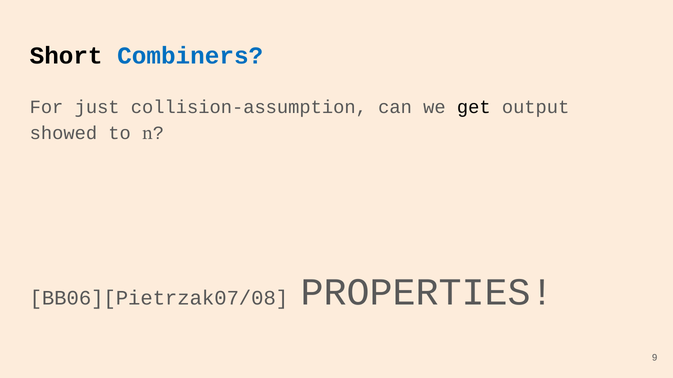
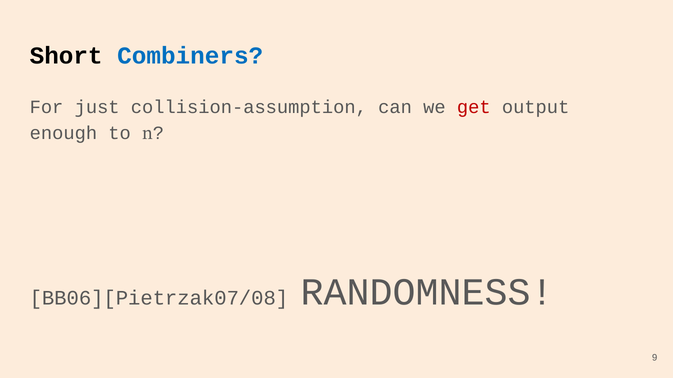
get colour: black -> red (474, 107)
showed: showed -> enough (63, 133)
PROPERTIES: PROPERTIES -> RANDOMNESS (427, 292)
